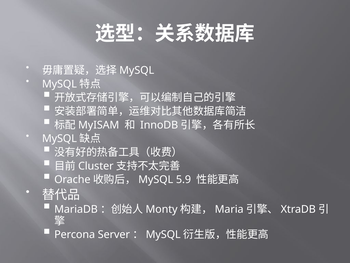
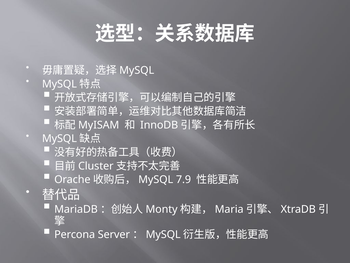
5.9: 5.9 -> 7.9 (184, 179)
